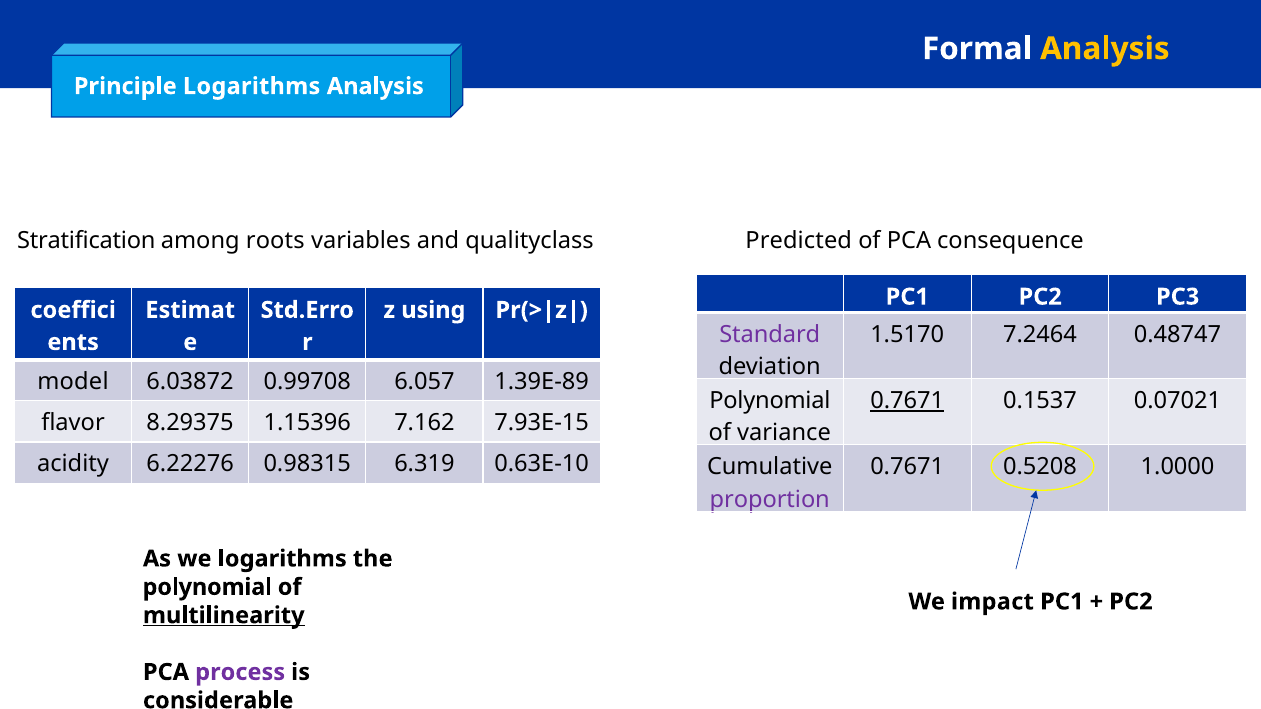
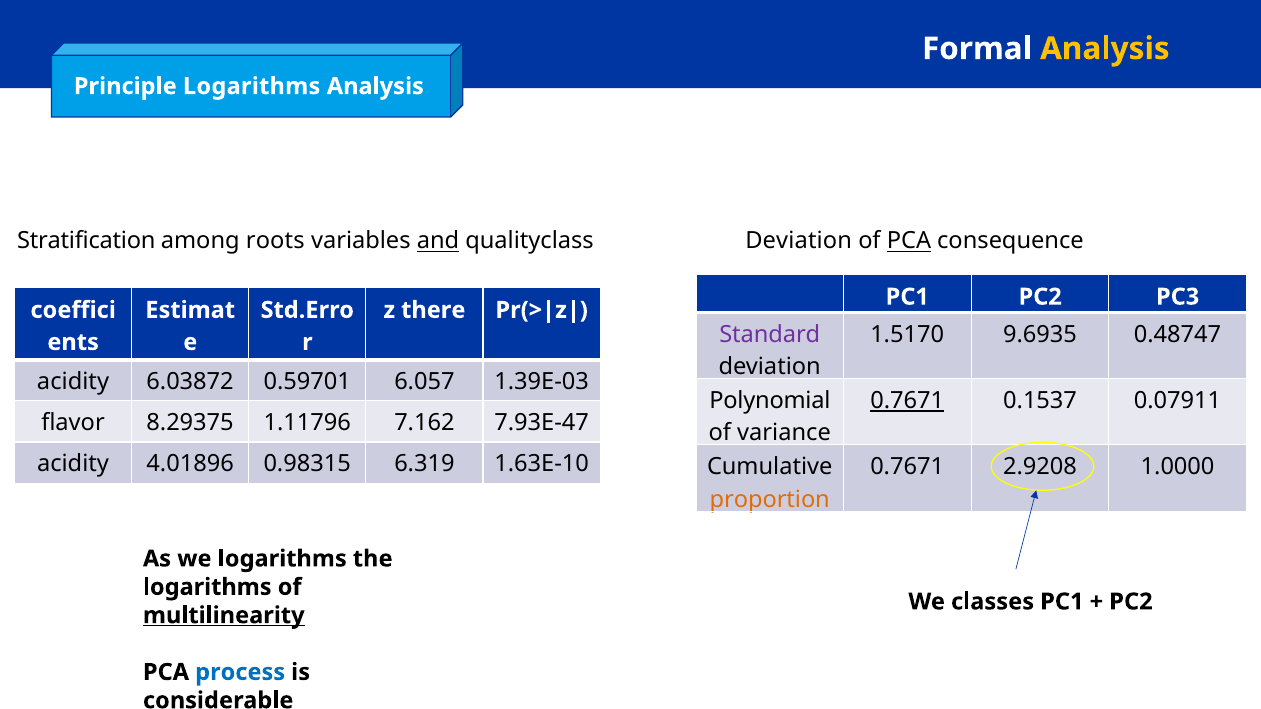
and underline: none -> present (438, 241)
qualityclass Predicted: Predicted -> Deviation (799, 241)
PCA underline: none -> present (909, 241)
using: using -> there (433, 310)
7.2464: 7.2464 -> 9.6935 (1040, 335)
model: model -> acidity (73, 382)
0.99708: 0.99708 -> 0.59701 (307, 382)
1.39E-89: 1.39E-89 -> 1.39E-03 (542, 382)
0.07021: 0.07021 -> 0.07911 (1178, 401)
1.15396: 1.15396 -> 1.11796 (307, 423)
7.93E-15: 7.93E-15 -> 7.93E-47 (542, 423)
6.22276: 6.22276 -> 4.01896 (190, 464)
0.63E-10: 0.63E-10 -> 1.63E-10 (542, 464)
0.5208: 0.5208 -> 2.9208 (1040, 467)
proportion colour: purple -> orange (770, 499)
polynomial: polynomial -> logarithms (207, 587)
impact: impact -> classes (993, 602)
process colour: purple -> blue (240, 672)
